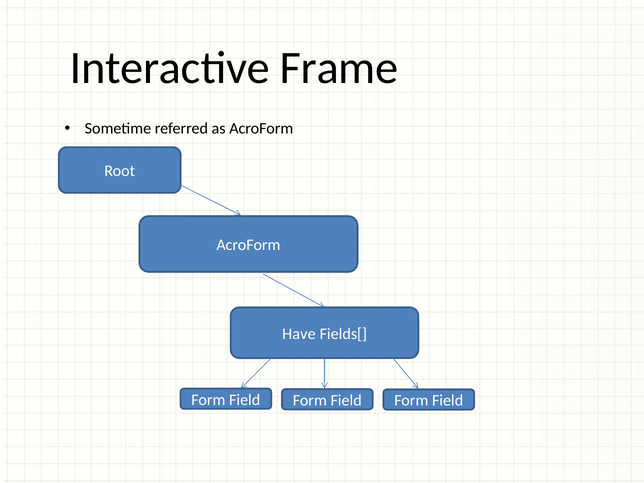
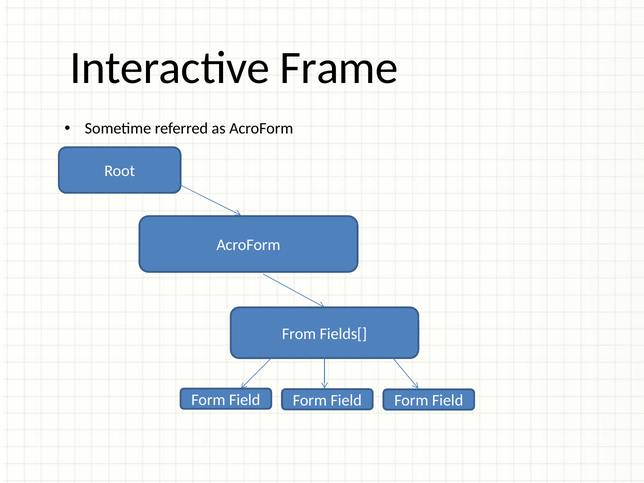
Have: Have -> From (299, 334)
